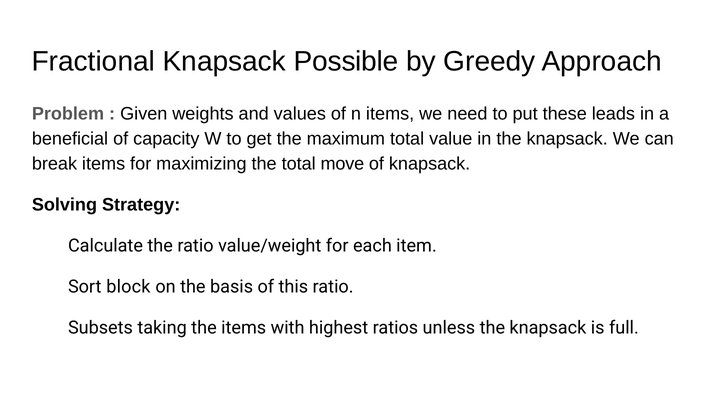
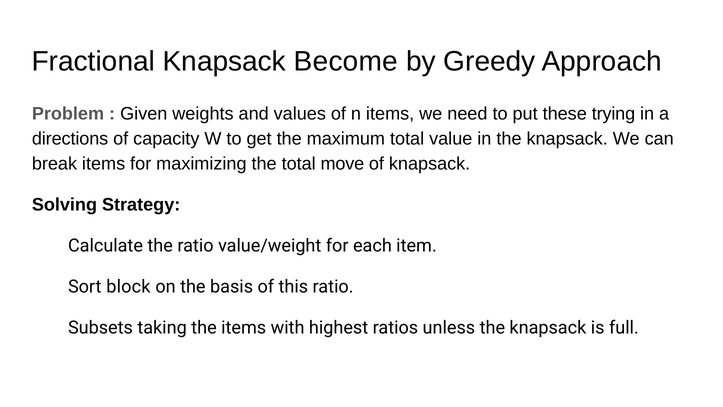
Possible: Possible -> Become (346, 61)
leads: leads -> trying (613, 114)
beneficial: beneficial -> directions (70, 139)
